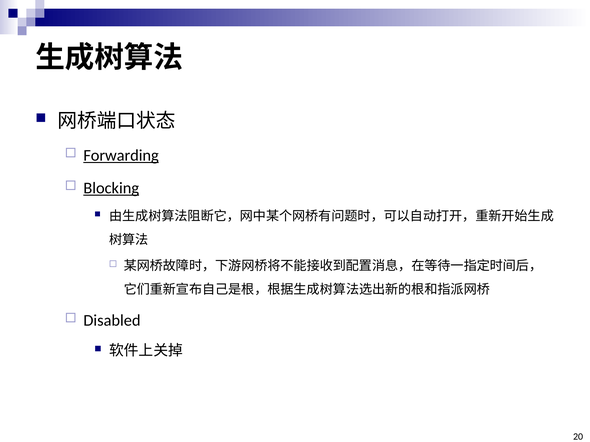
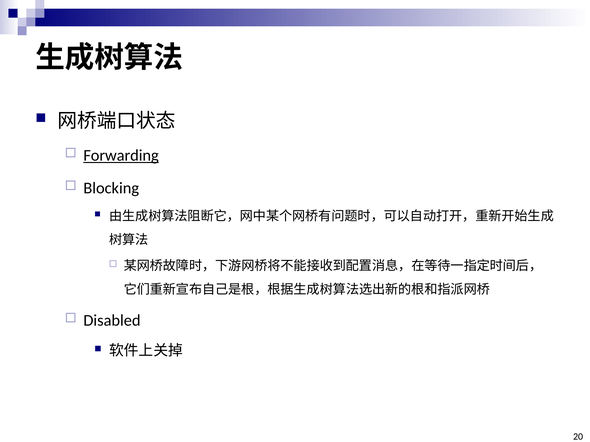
Blocking underline: present -> none (111, 188)
